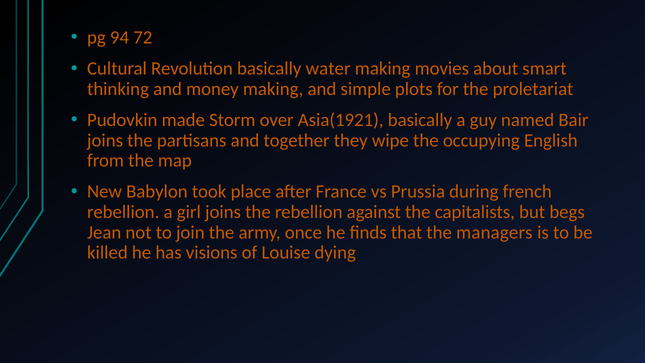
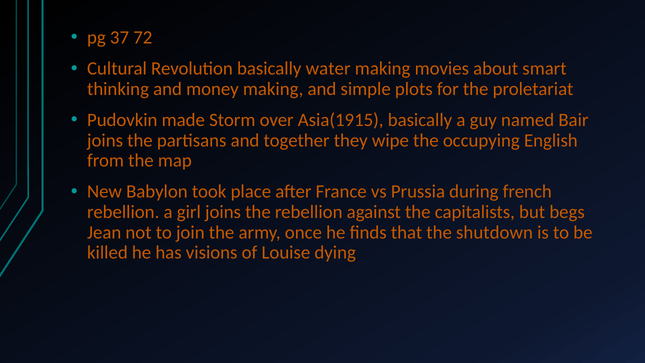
94: 94 -> 37 (120, 37)
Asia(1921: Asia(1921 -> Asia(1915 (341, 120)
managers: managers -> shutdown (494, 232)
